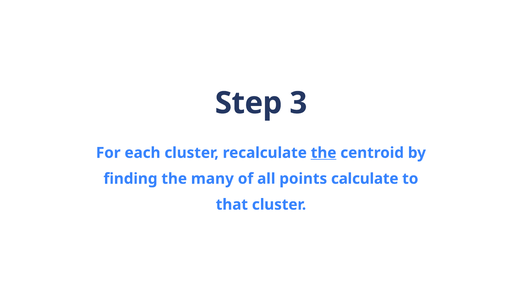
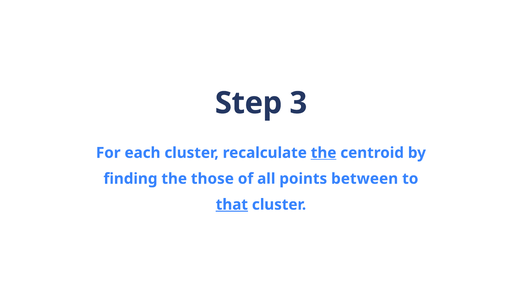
many: many -> those (212, 178)
calculate: calculate -> between (365, 178)
that underline: none -> present (232, 204)
